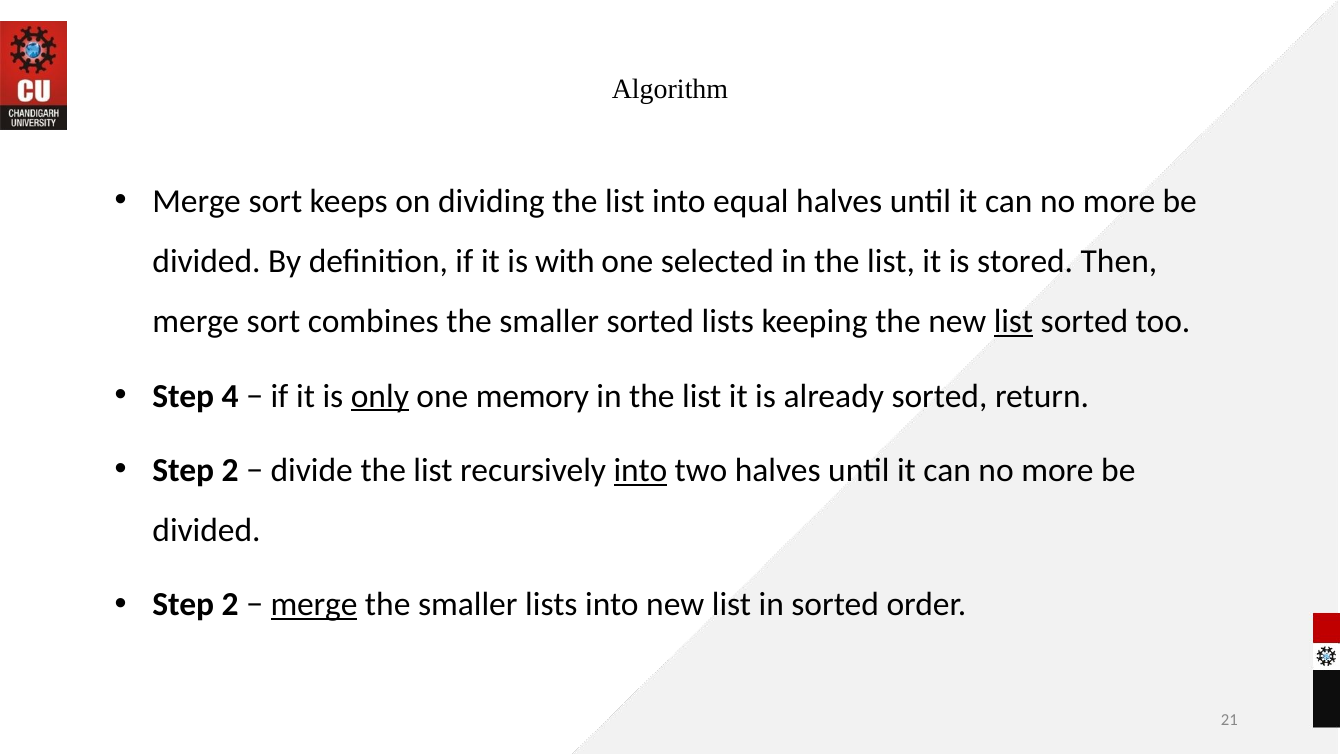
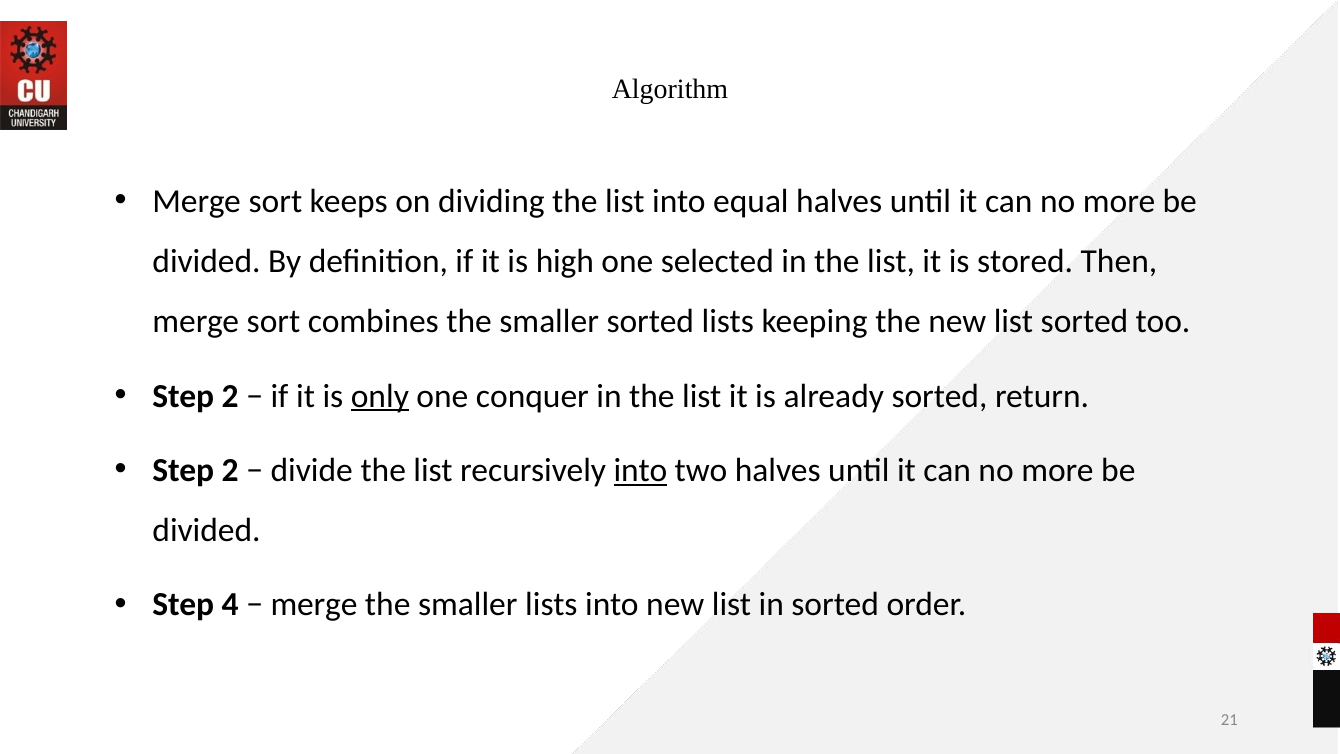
with: with -> high (565, 261)
list underline: present -> none (1013, 322)
4: 4 -> 2 (230, 396)
memory: memory -> conquer (532, 396)
2: 2 -> 4 (230, 605)
merge underline: present -> none (314, 605)
